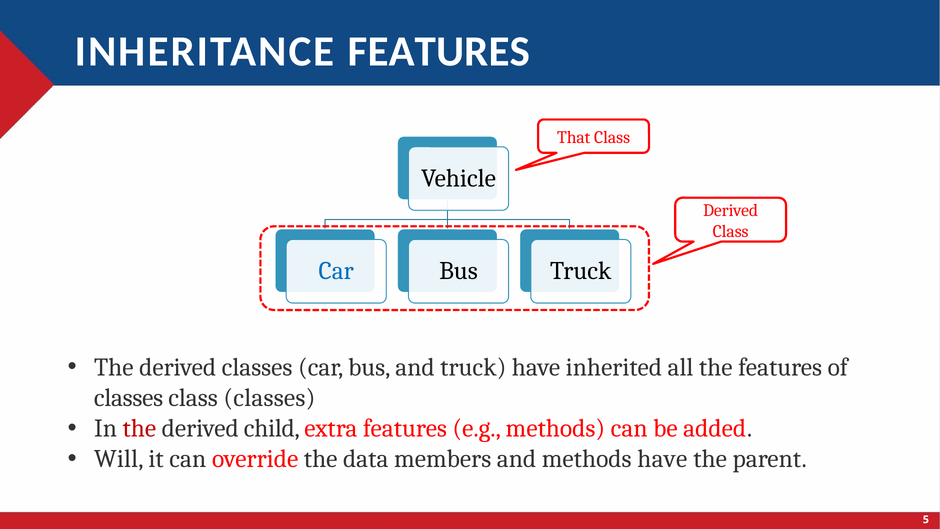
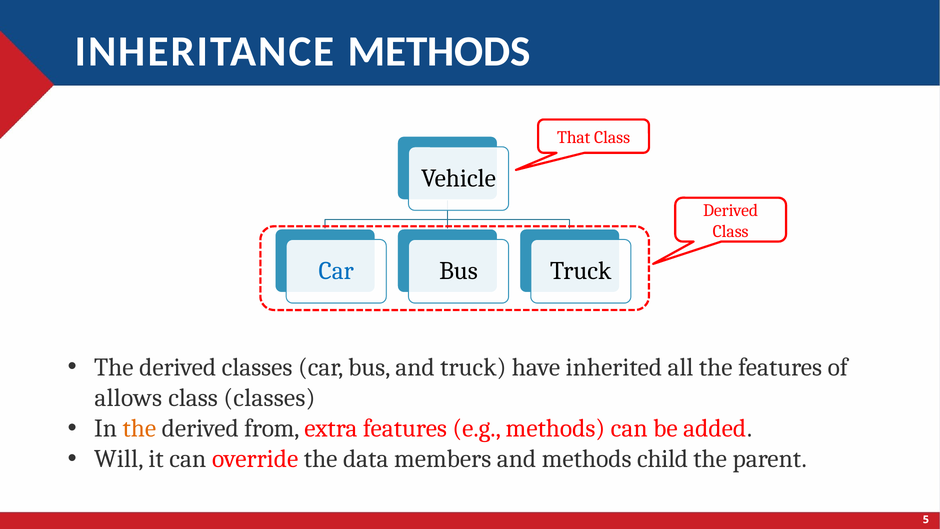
INHERITANCE FEATURES: FEATURES -> METHODS (439, 51)
classes: classes -> allows (128, 398)
the colour: red -> orange (139, 428)
child: child -> from (272, 428)
methods have: have -> child (663, 459)
